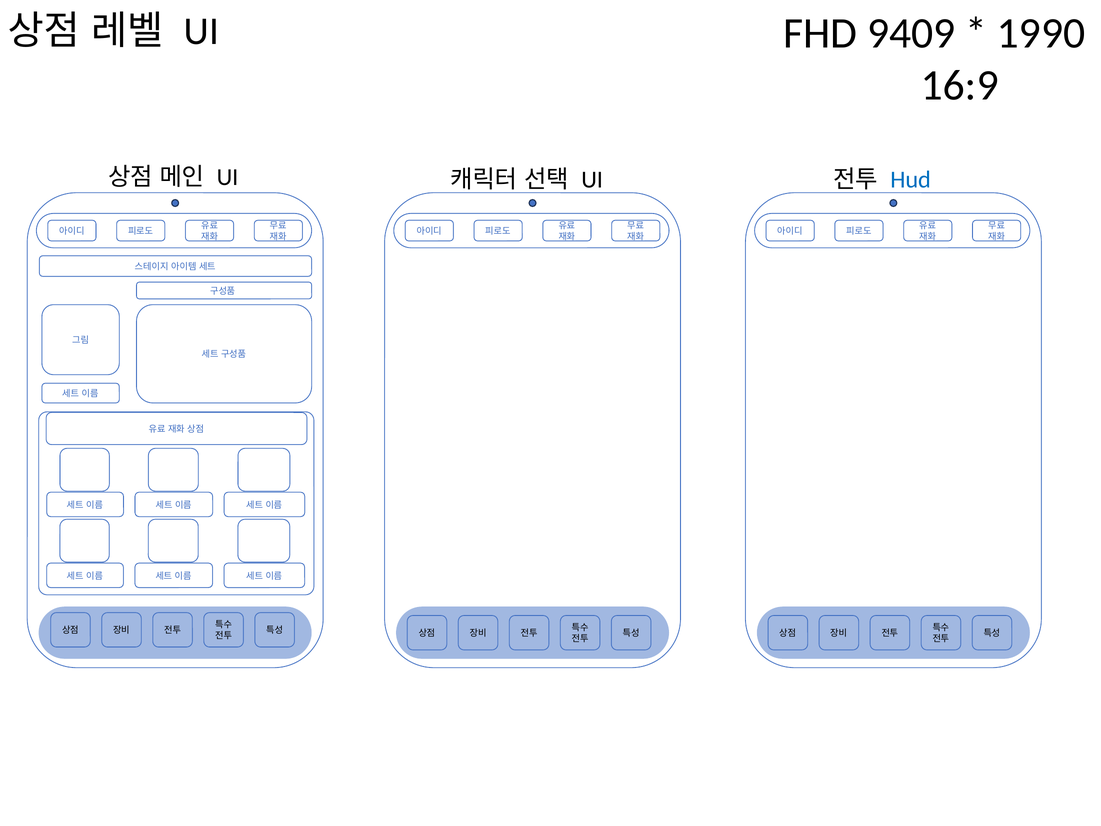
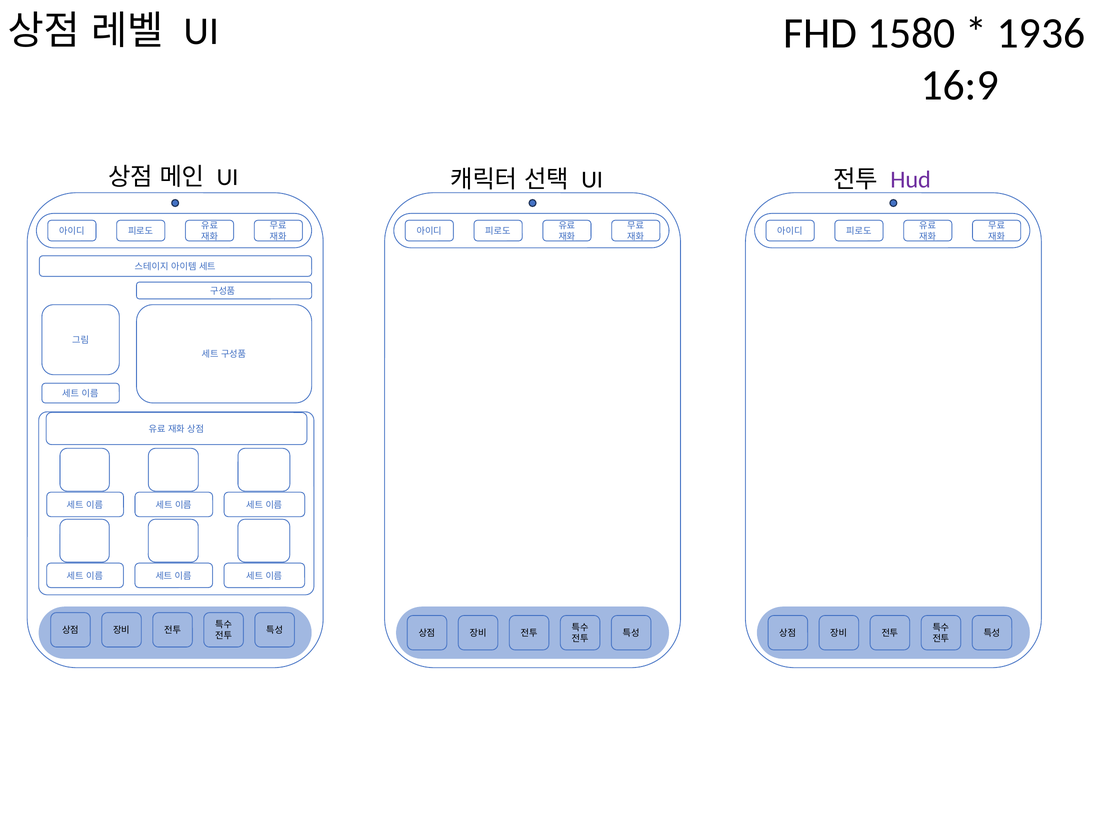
9409: 9409 -> 1580 (911, 33)
1990: 1990 -> 1936 (1041, 33)
Hud colour: blue -> purple (911, 179)
